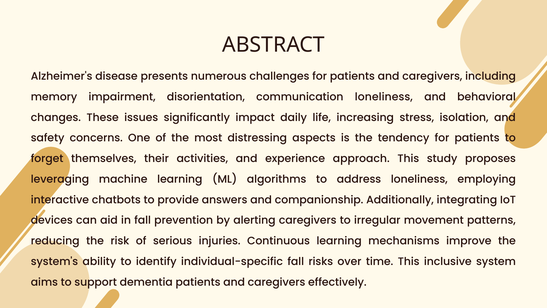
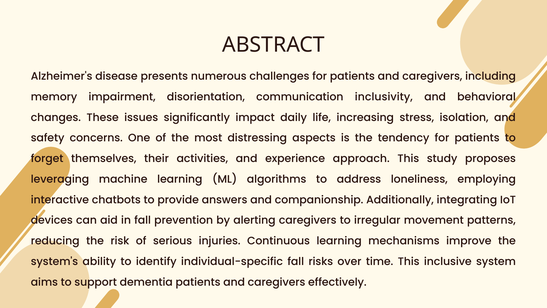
communication loneliness: loneliness -> inclusivity (384, 97)
